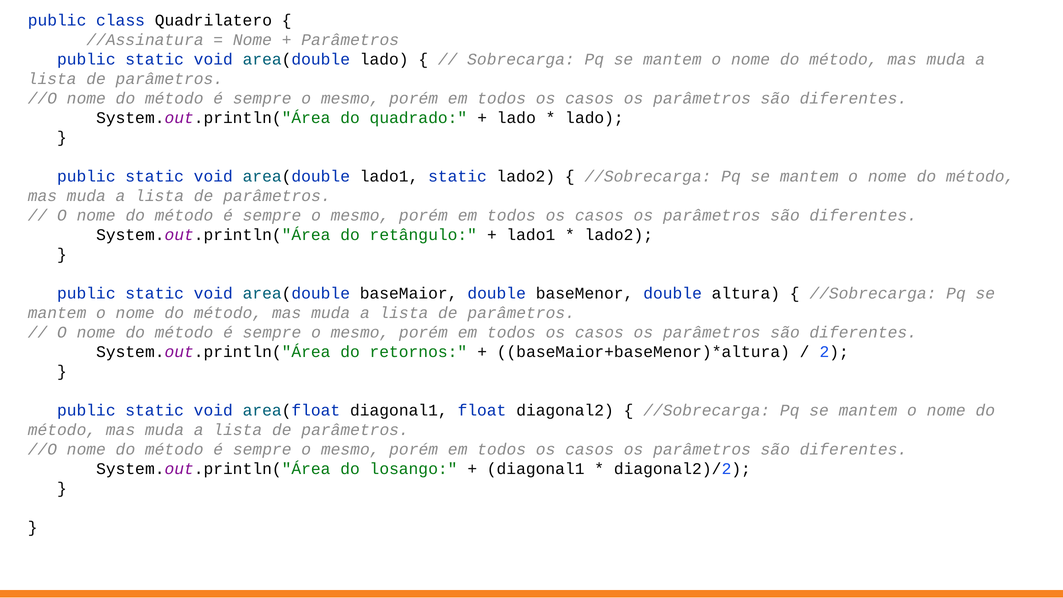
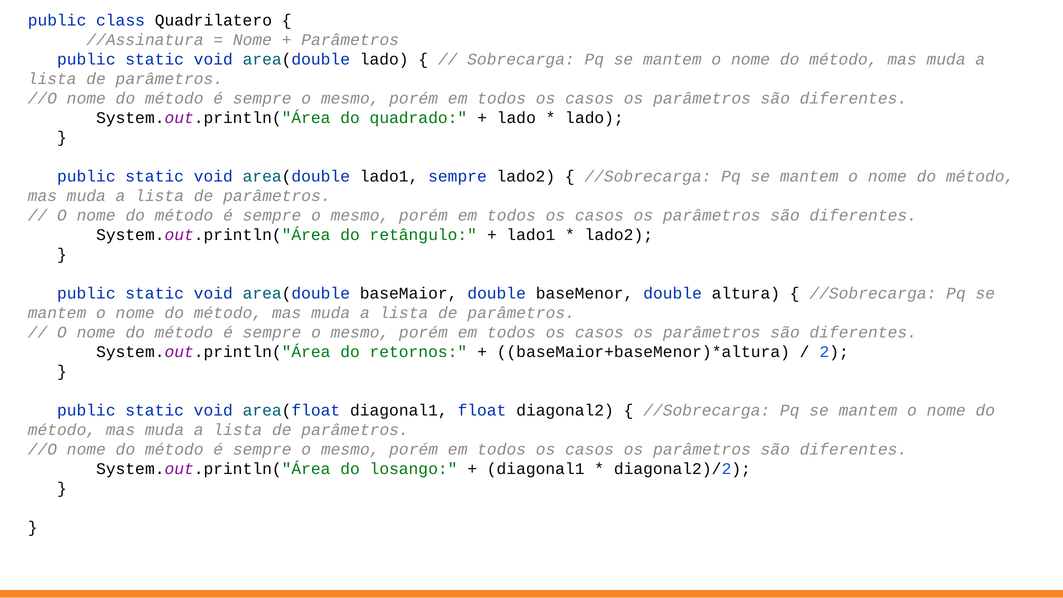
lado1 static: static -> sempre (457, 176)
